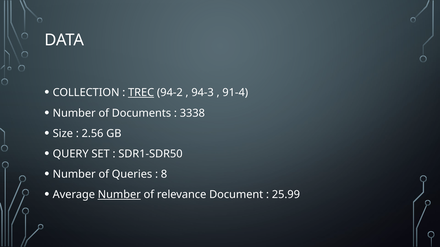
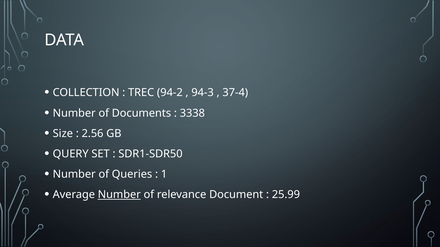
TREC underline: present -> none (141, 93)
91-4: 91-4 -> 37-4 (235, 93)
8: 8 -> 1 (164, 175)
